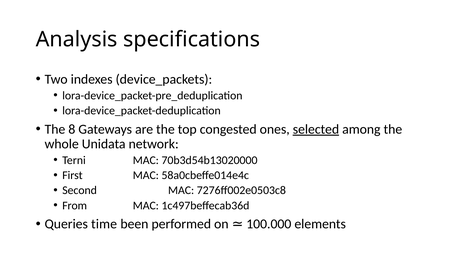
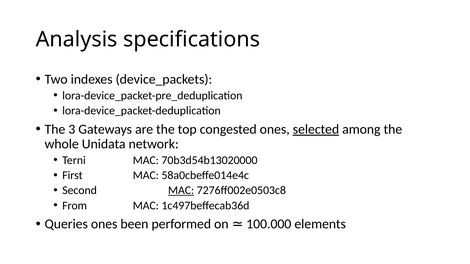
8: 8 -> 3 (72, 129)
MAC underline: none -> present (181, 191)
Queries time: time -> ones (104, 224)
